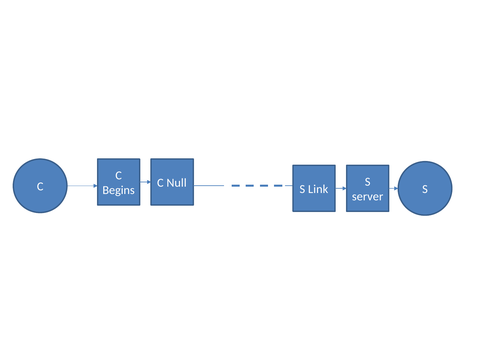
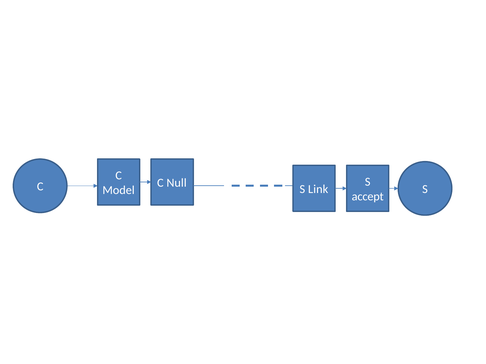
Begins: Begins -> Model (119, 190)
server: server -> accept (368, 197)
